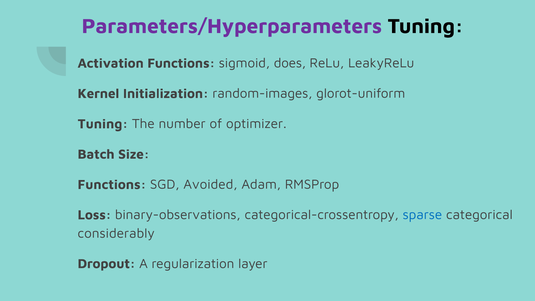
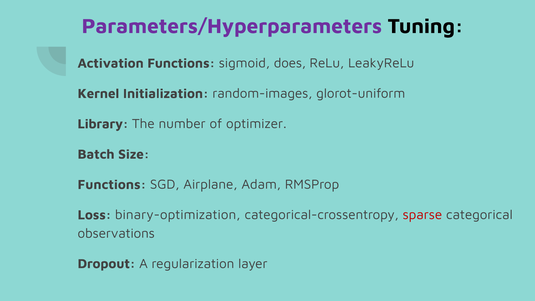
Tuning: Tuning -> Library (103, 124)
Avoided: Avoided -> Airplane (211, 185)
binary-observations: binary-observations -> binary-optimization (178, 215)
sparse colour: blue -> red (422, 215)
considerably: considerably -> observations (116, 233)
